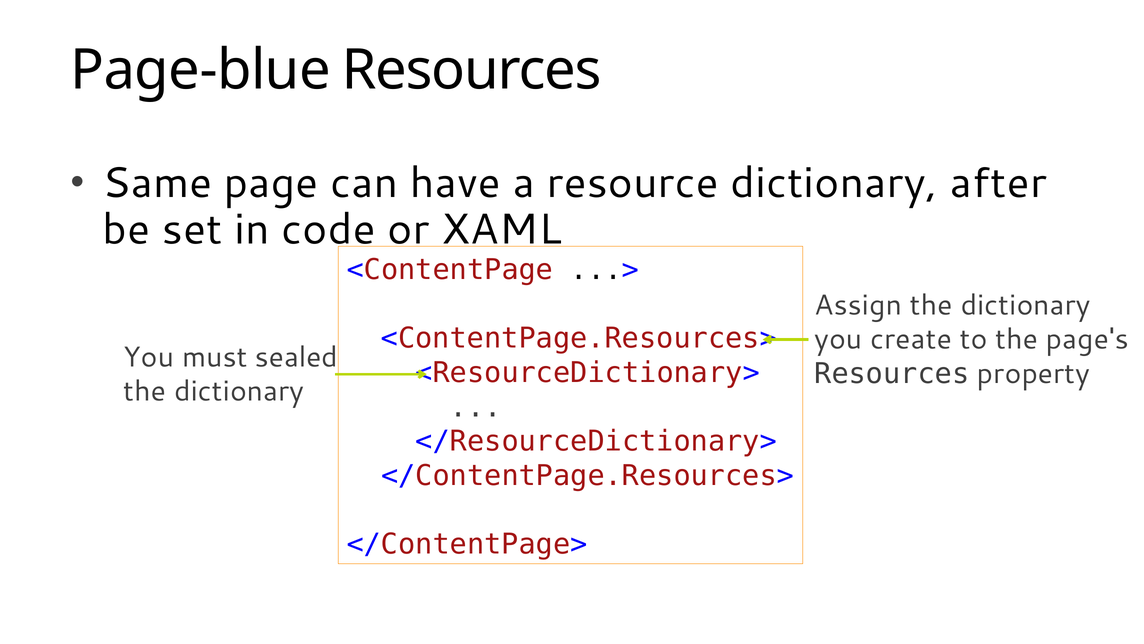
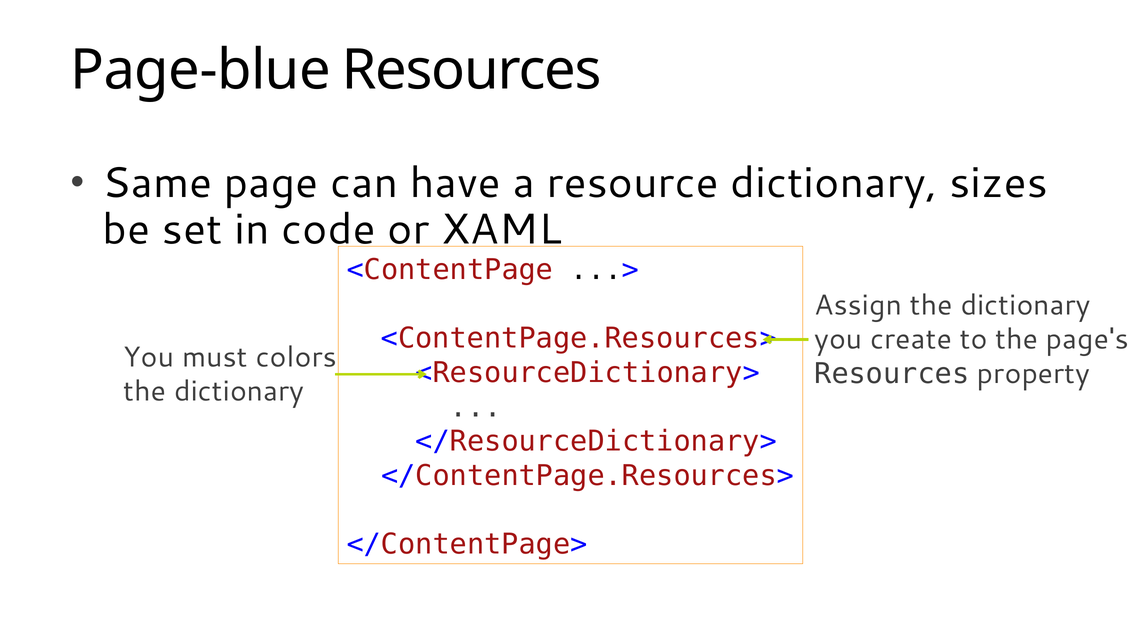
after: after -> sizes (999, 183)
sealed: sealed -> colors (296, 357)
